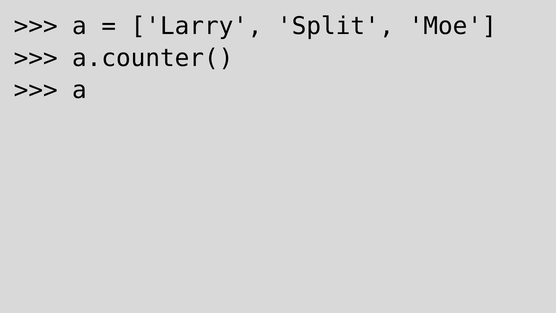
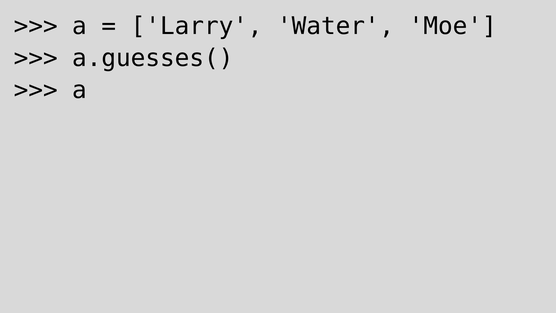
Split: Split -> Water (336, 26)
a.counter(: a.counter( -> a.guesses( (153, 58)
